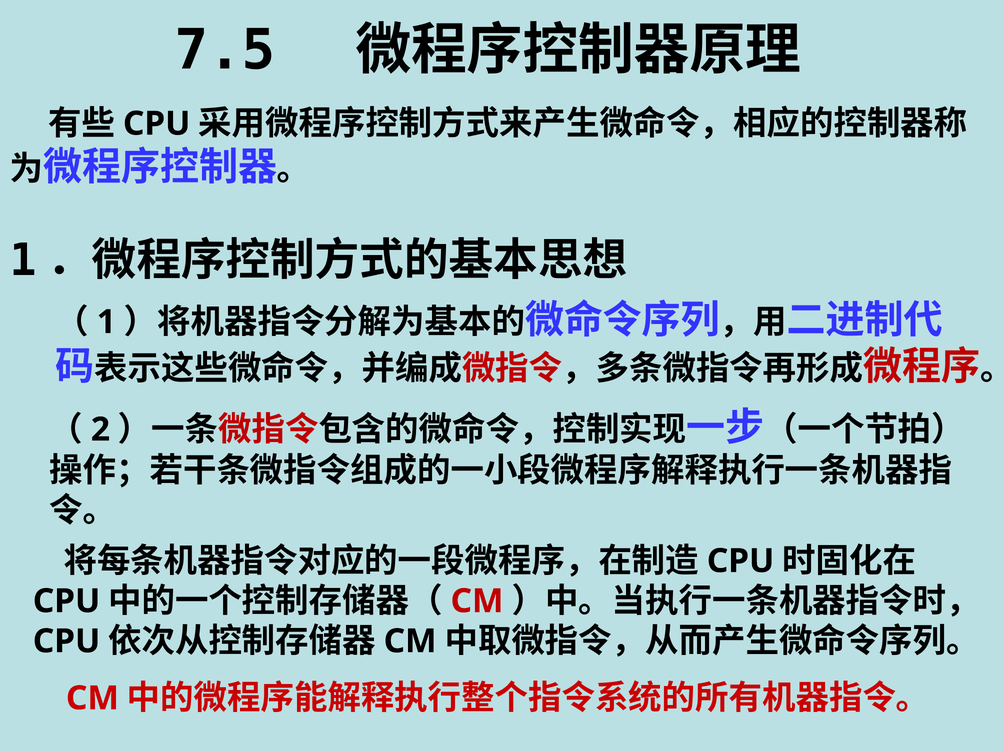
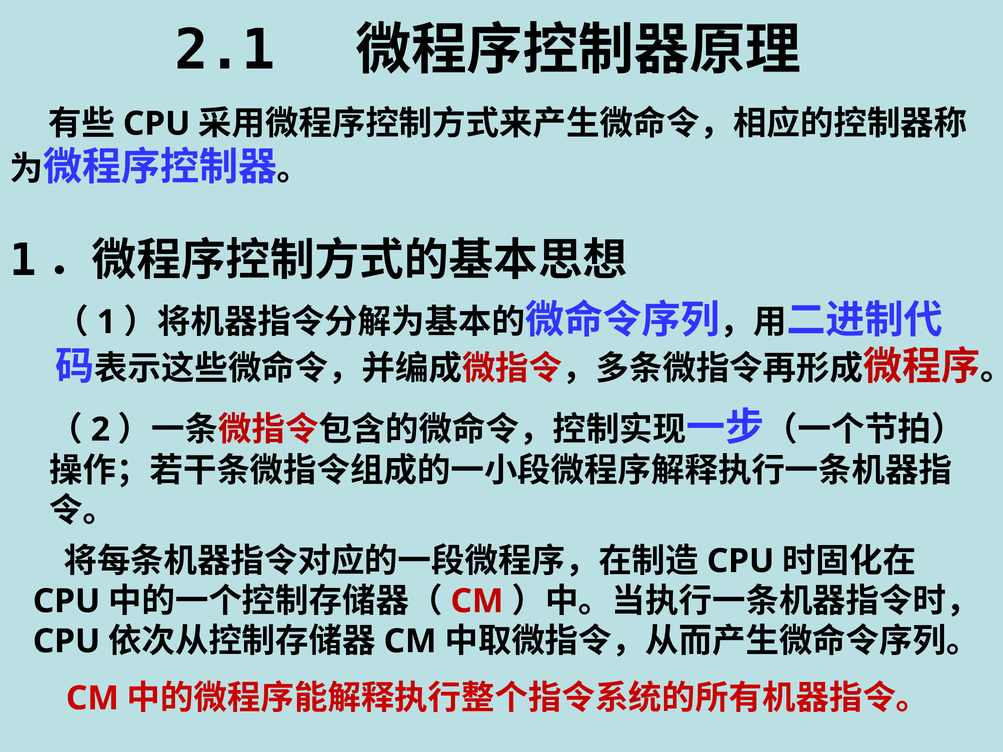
7.5: 7.5 -> 2.1 (225, 50)
